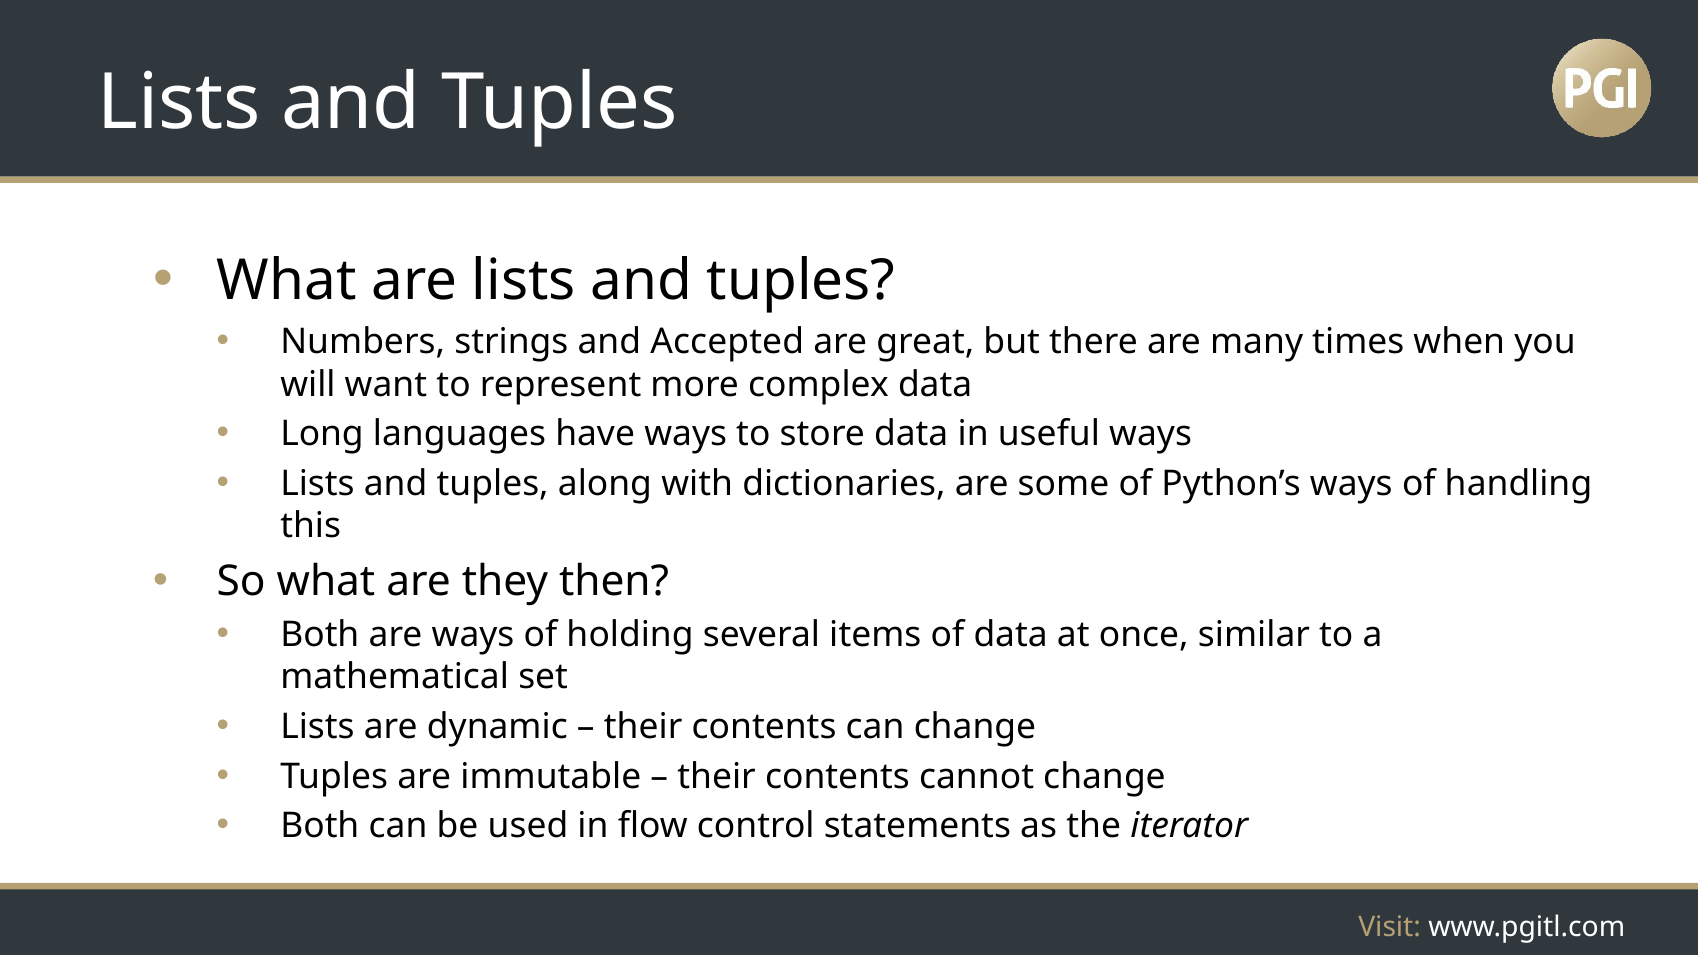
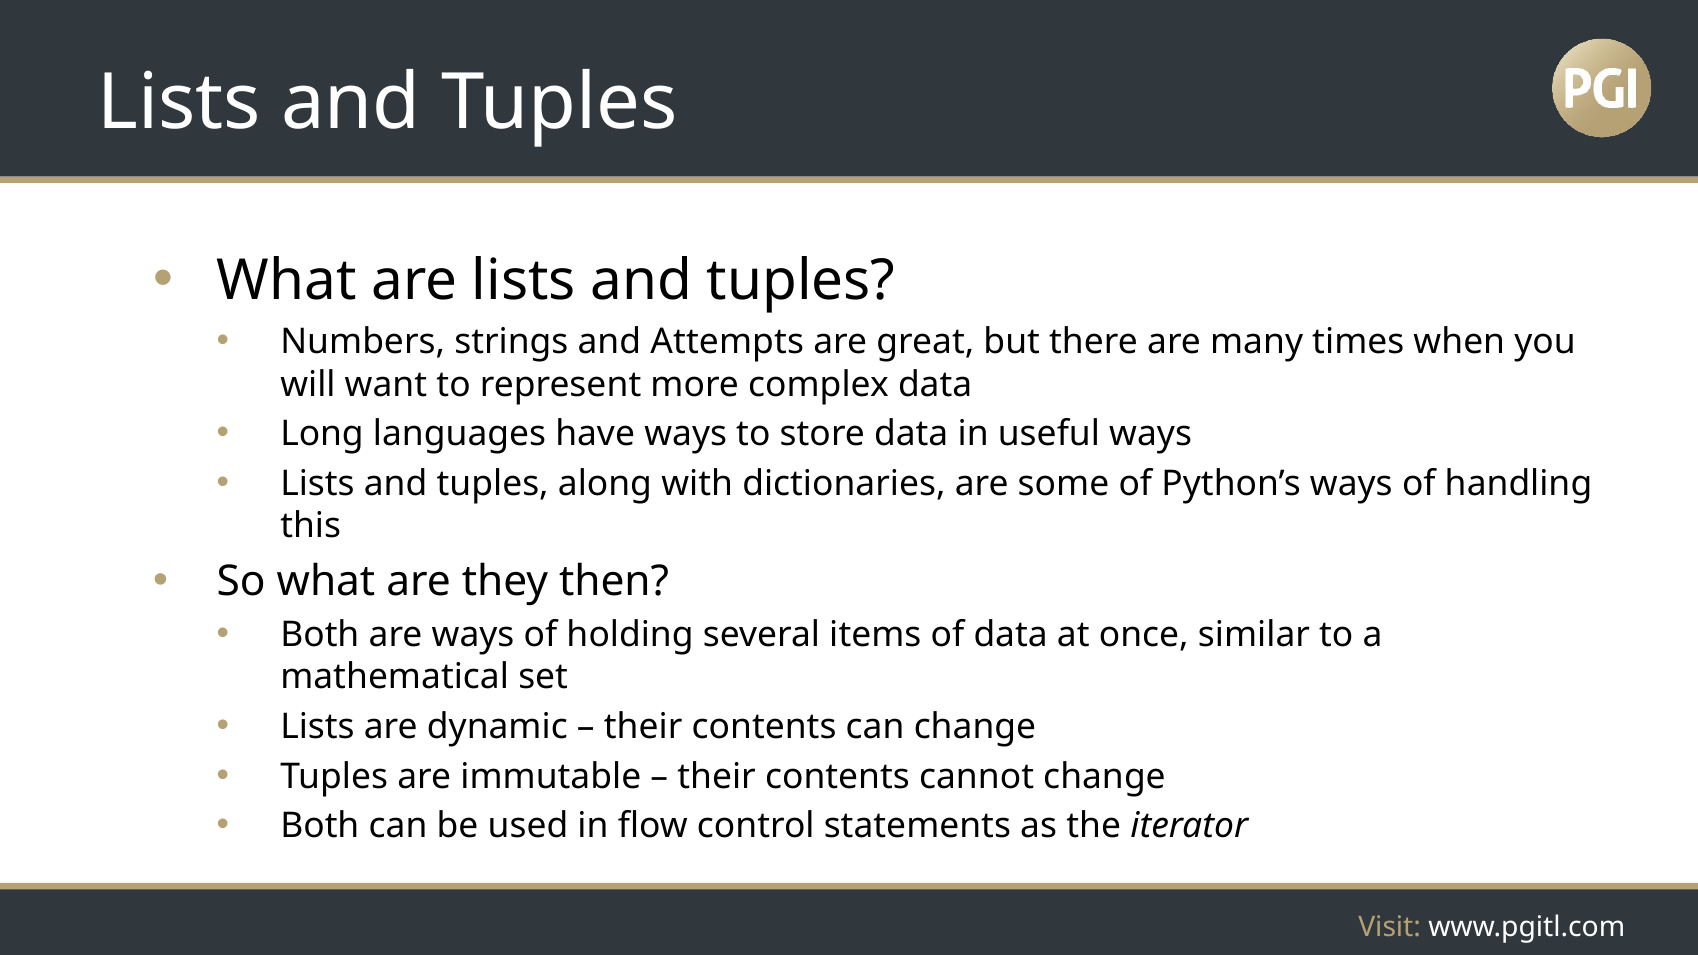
Accepted: Accepted -> Attempts (727, 342)
